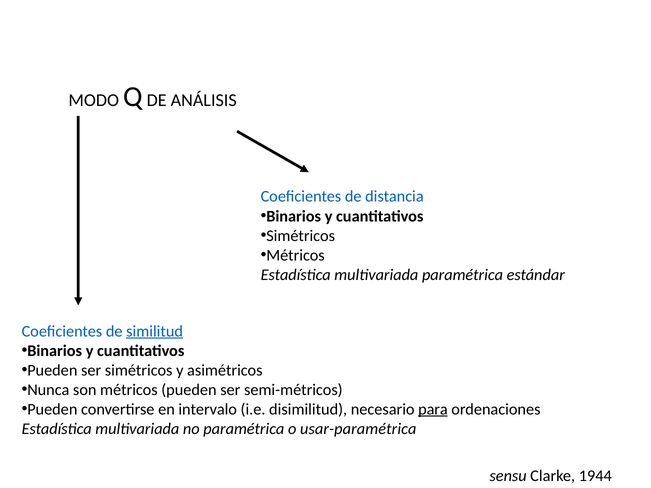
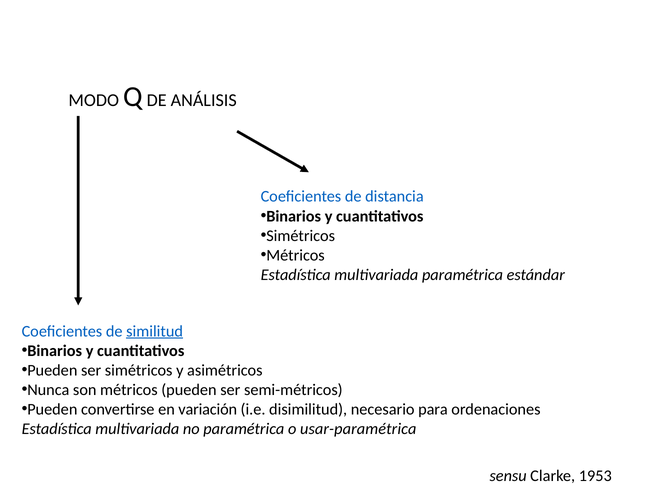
intervalo: intervalo -> variación (208, 409)
para underline: present -> none (433, 409)
1944: 1944 -> 1953 (595, 476)
